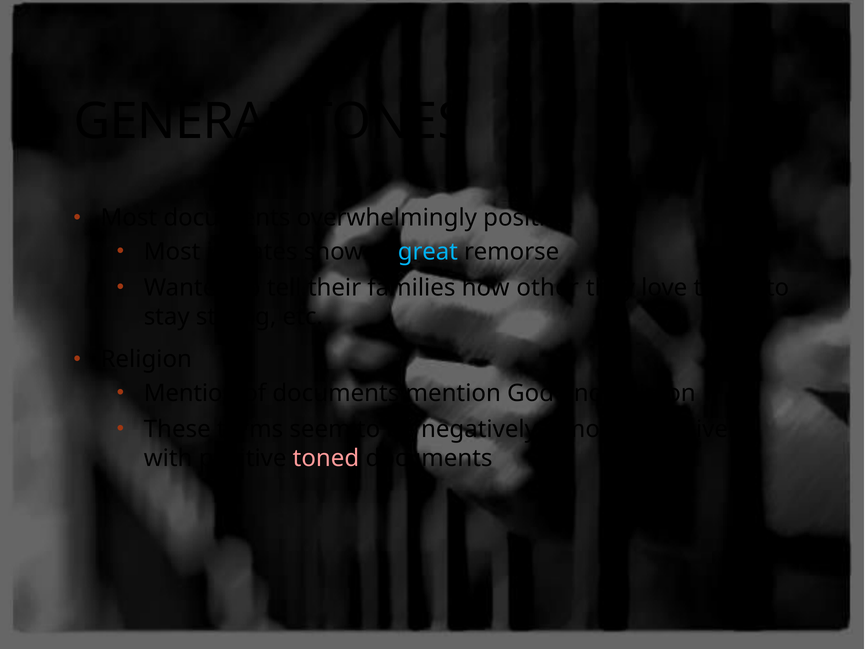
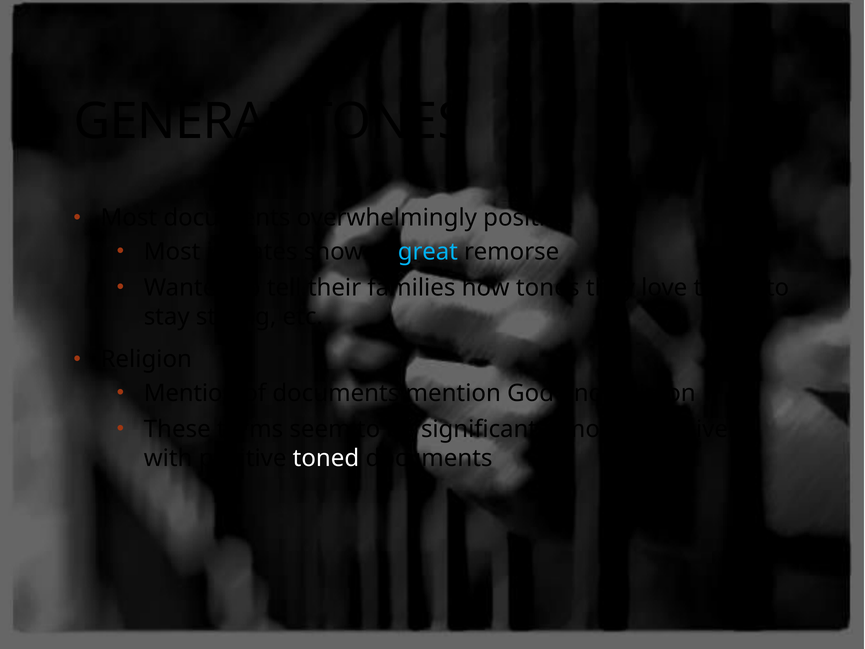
how other: other -> tones (548, 288)
negatively: negatively -> significant (479, 429)
toned colour: pink -> white (326, 458)
